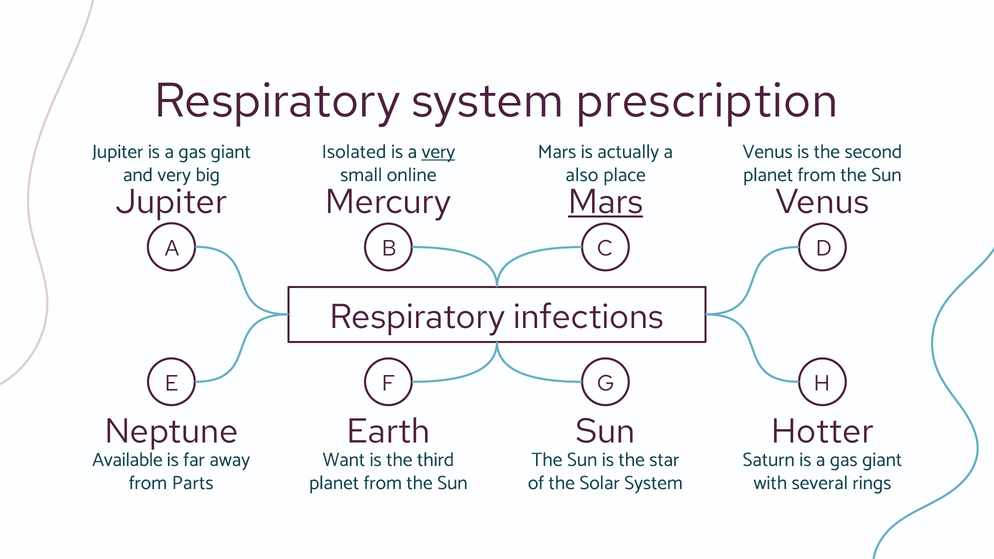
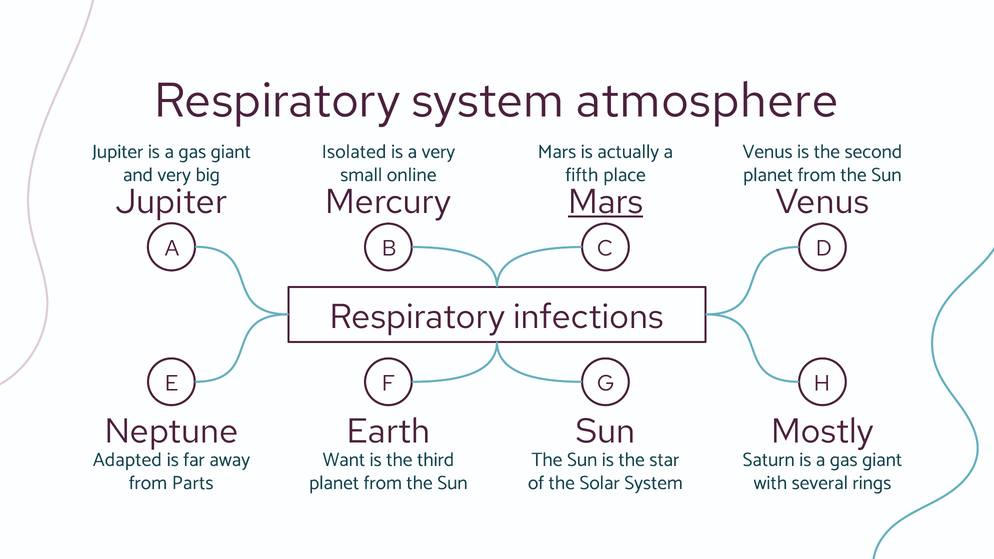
prescription: prescription -> atmosphere (707, 101)
very underline: present -> none (438, 152)
also: also -> fifth (582, 175)
Hotter: Hotter -> Mostly (822, 431)
Available: Available -> Adapted (127, 460)
